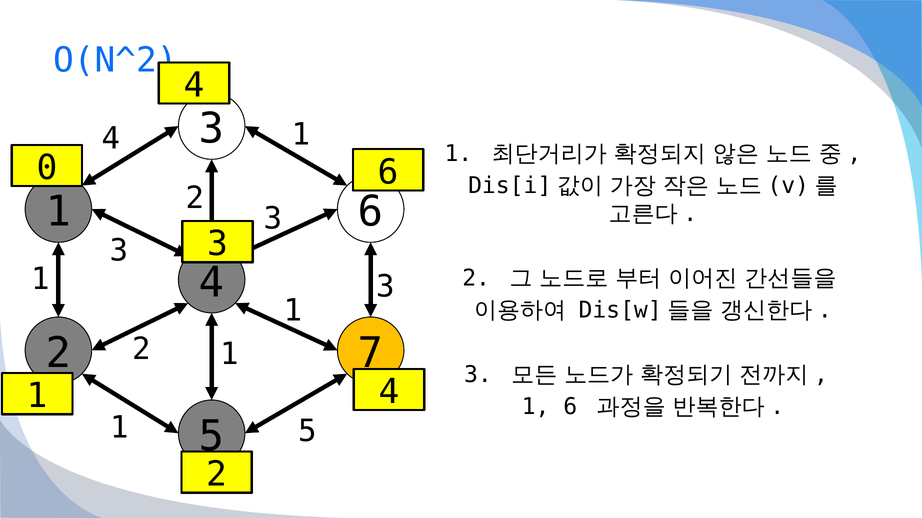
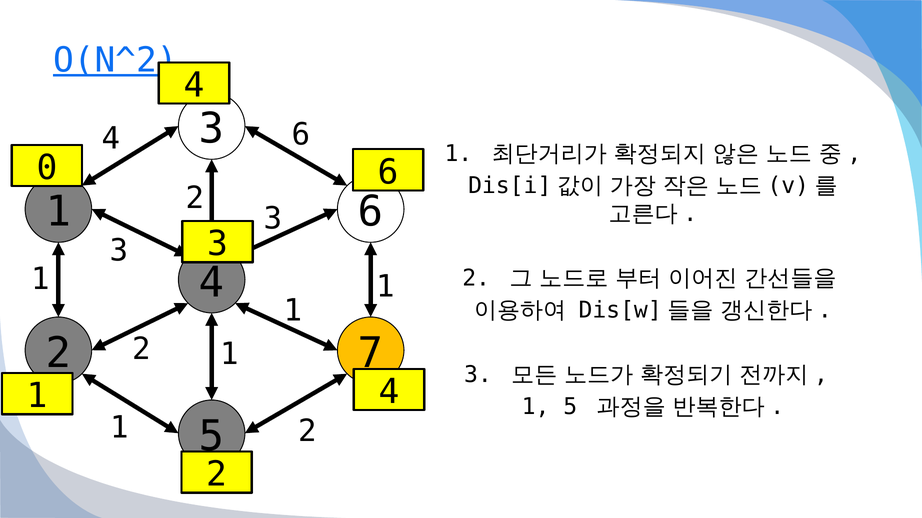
O(N^2 underline: none -> present (115, 60)
1: 1 -> 6 (301, 135)
3: 3 -> 1 (386, 287)
1 6: 6 -> 5 (570, 407)
5: 5 -> 2 (308, 431)
